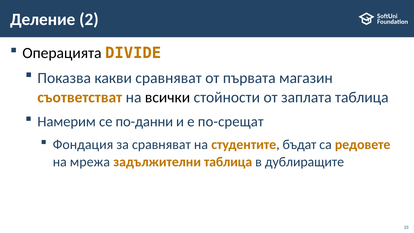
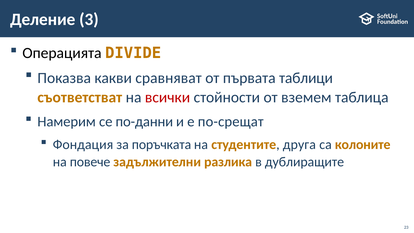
2: 2 -> 3 (89, 20)
магазин: магазин -> таблици (306, 78)
всички colour: black -> red (168, 97)
заплата: заплата -> вземем (306, 97)
за сравняват: сравняват -> поръчката (161, 145)
бъдат: бъдат -> друга (299, 145)
редовете: редовете -> колоните (363, 145)
мрежа: мрежа -> повече (90, 162)
задължителни таблица: таблица -> разлика (228, 162)
